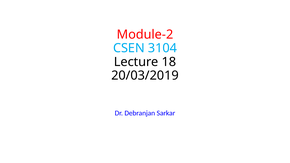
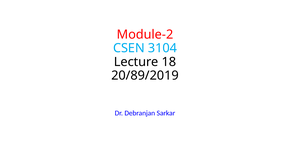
20/03/2019: 20/03/2019 -> 20/89/2019 (145, 76)
